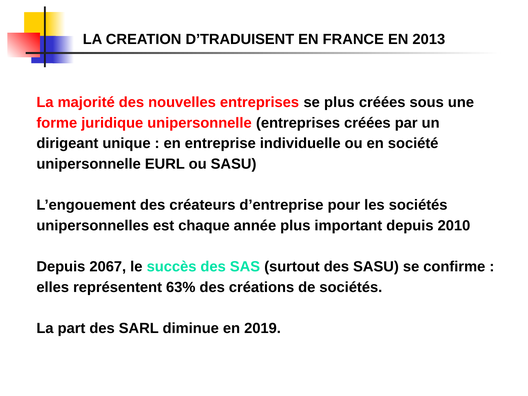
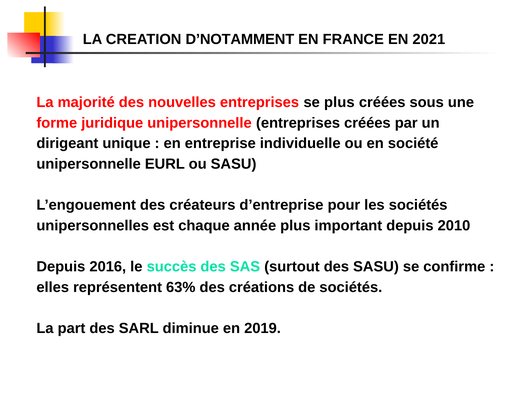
D’TRADUISENT: D’TRADUISENT -> D’NOTAMMENT (240, 39)
2013: 2013 -> 2021 (429, 39)
2067: 2067 -> 2016 (108, 267)
